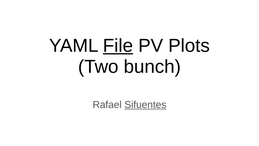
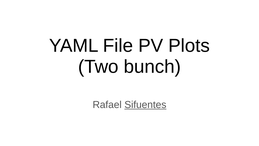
File underline: present -> none (118, 46)
